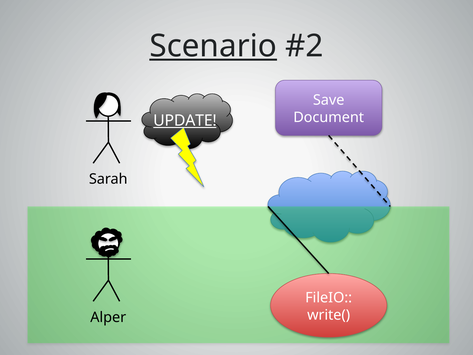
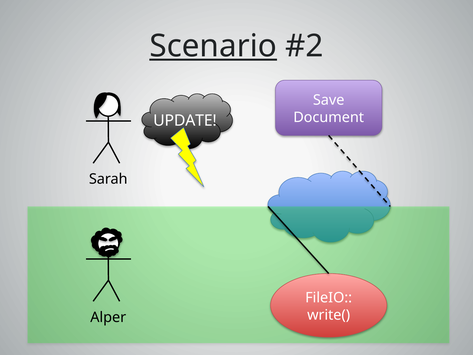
UPDATE underline: present -> none (185, 121)
